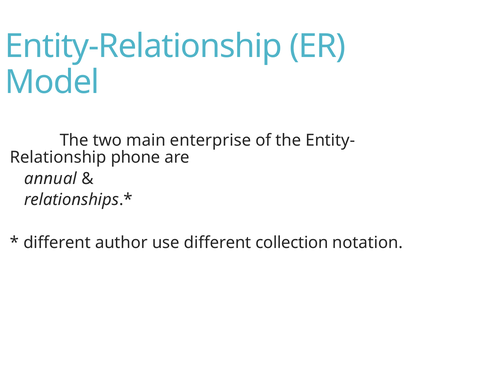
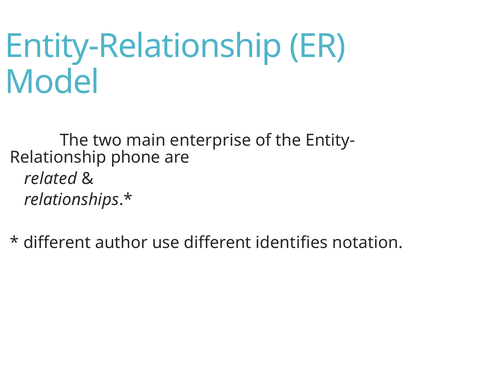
annual: annual -> related (51, 178)
collection: collection -> identifies (292, 242)
